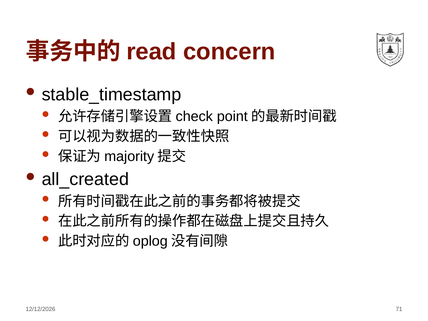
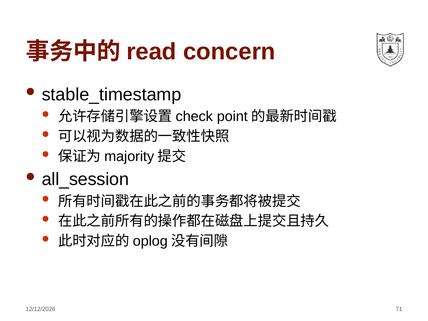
all_created: all_created -> all_session (85, 179)
